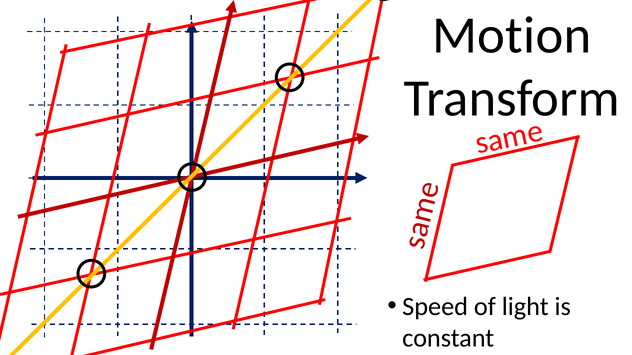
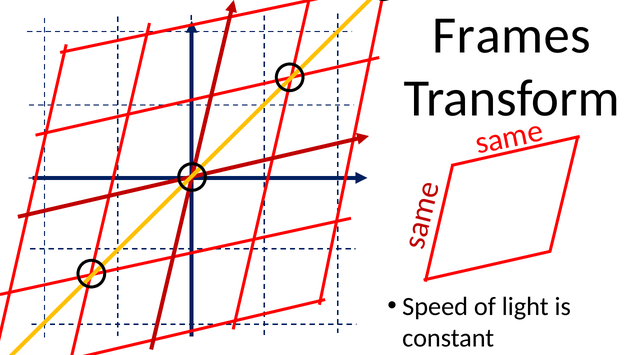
Motion: Motion -> Frames (512, 35)
